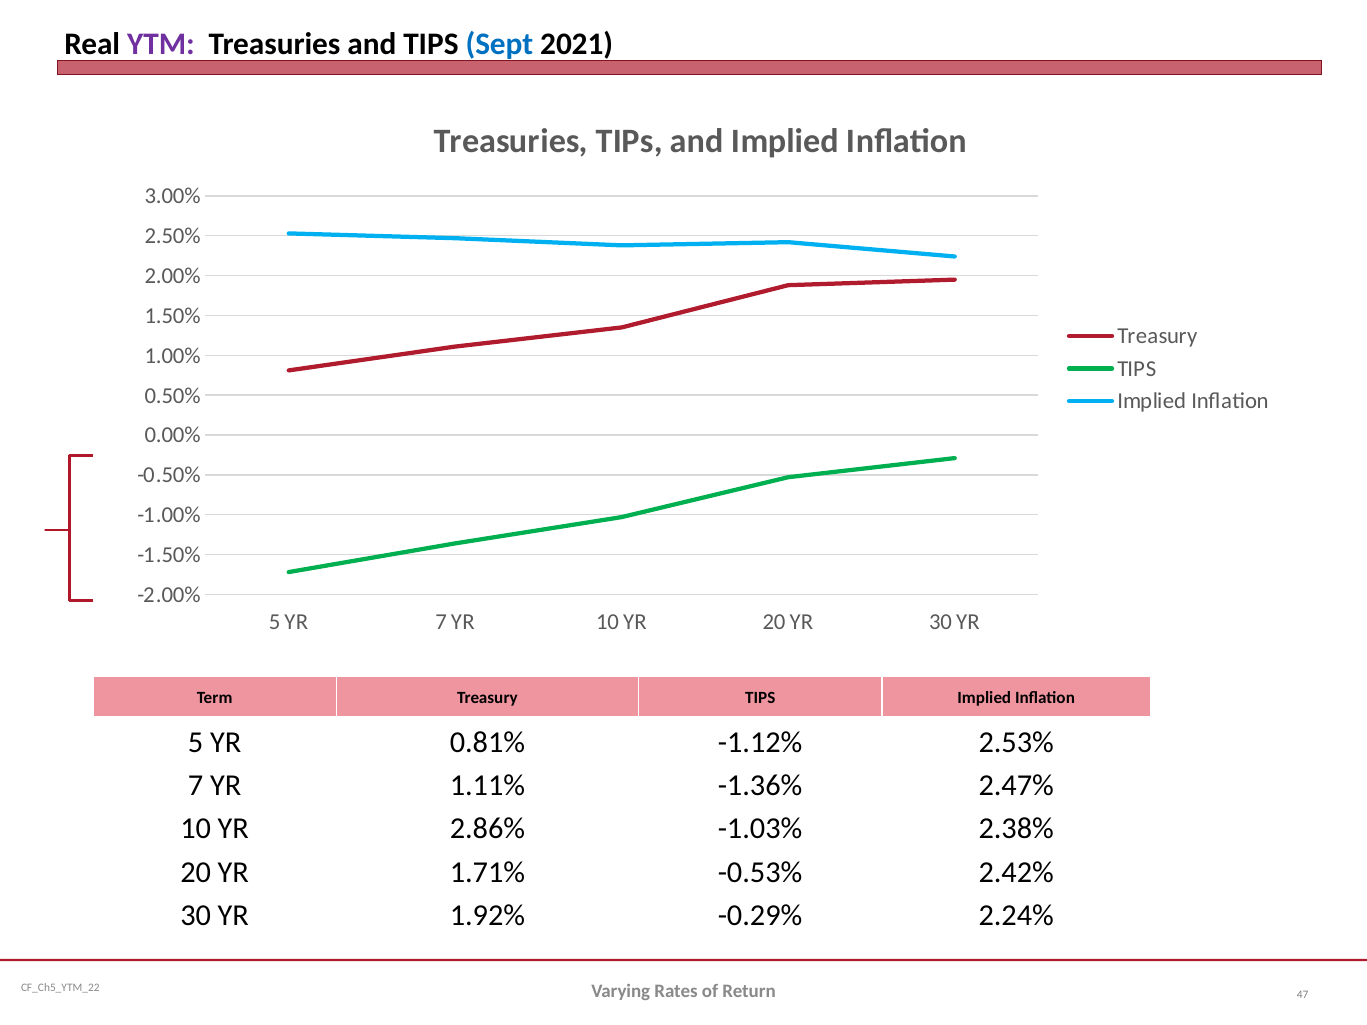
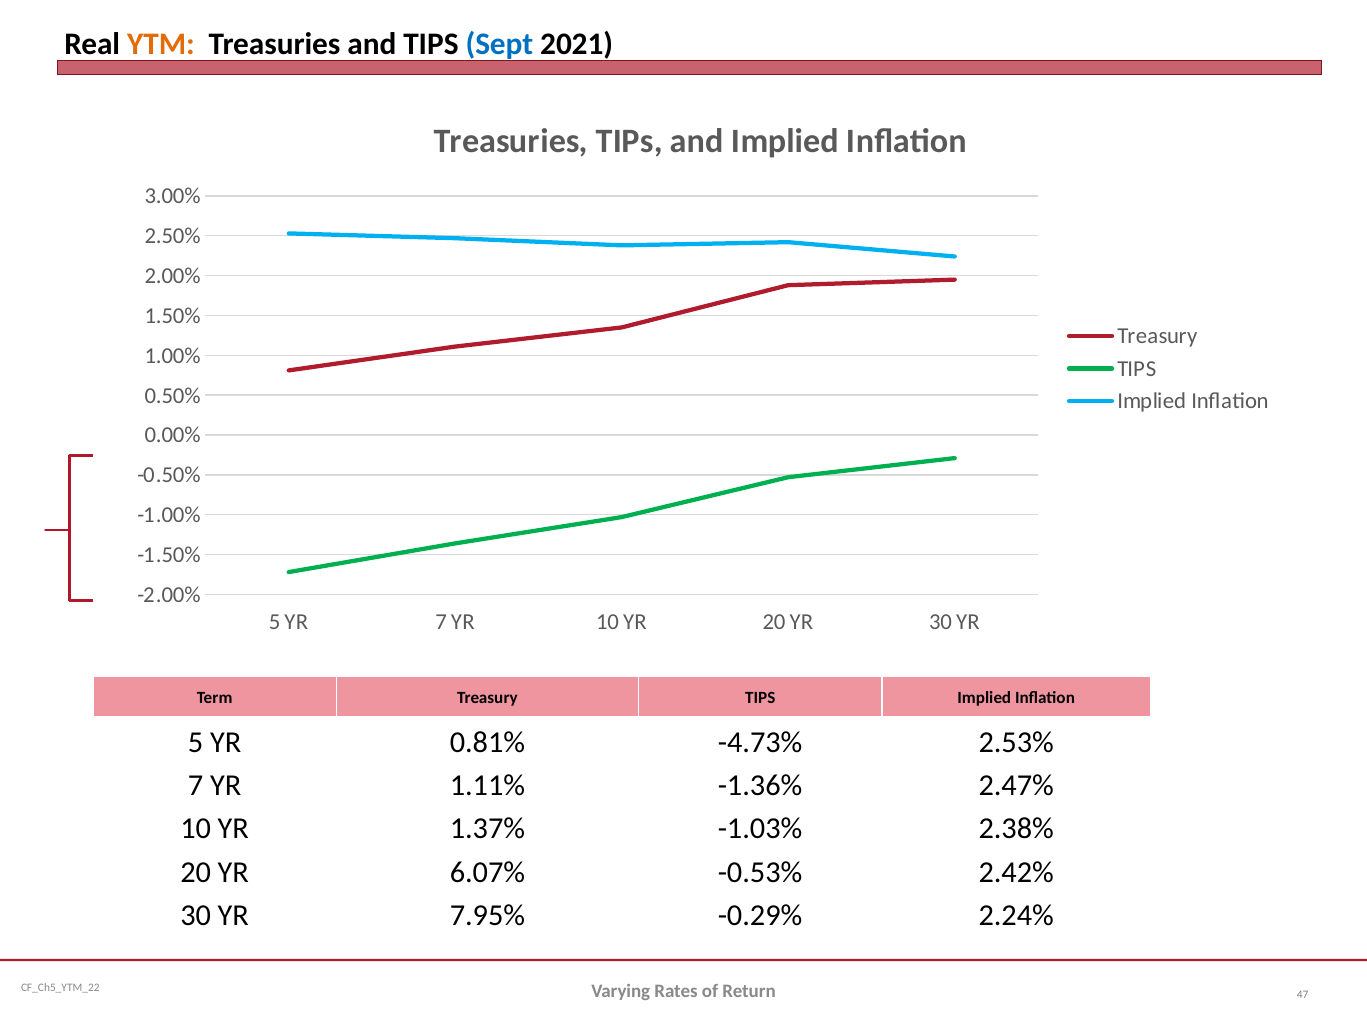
YTM colour: purple -> orange (161, 44)
-1.12%: -1.12% -> -4.73% (760, 742)
2.86%: 2.86% -> 1.37% (487, 829)
1.71%: 1.71% -> 6.07% (487, 872)
1.92%: 1.92% -> 7.95% (487, 916)
